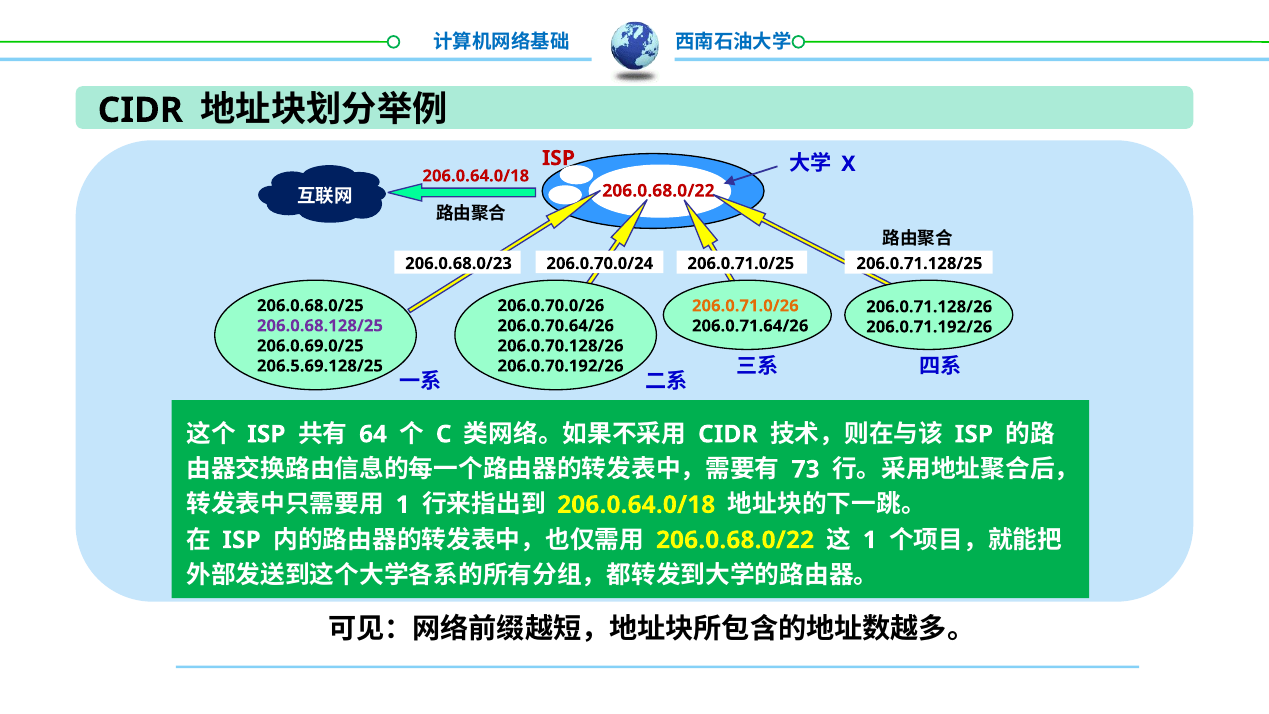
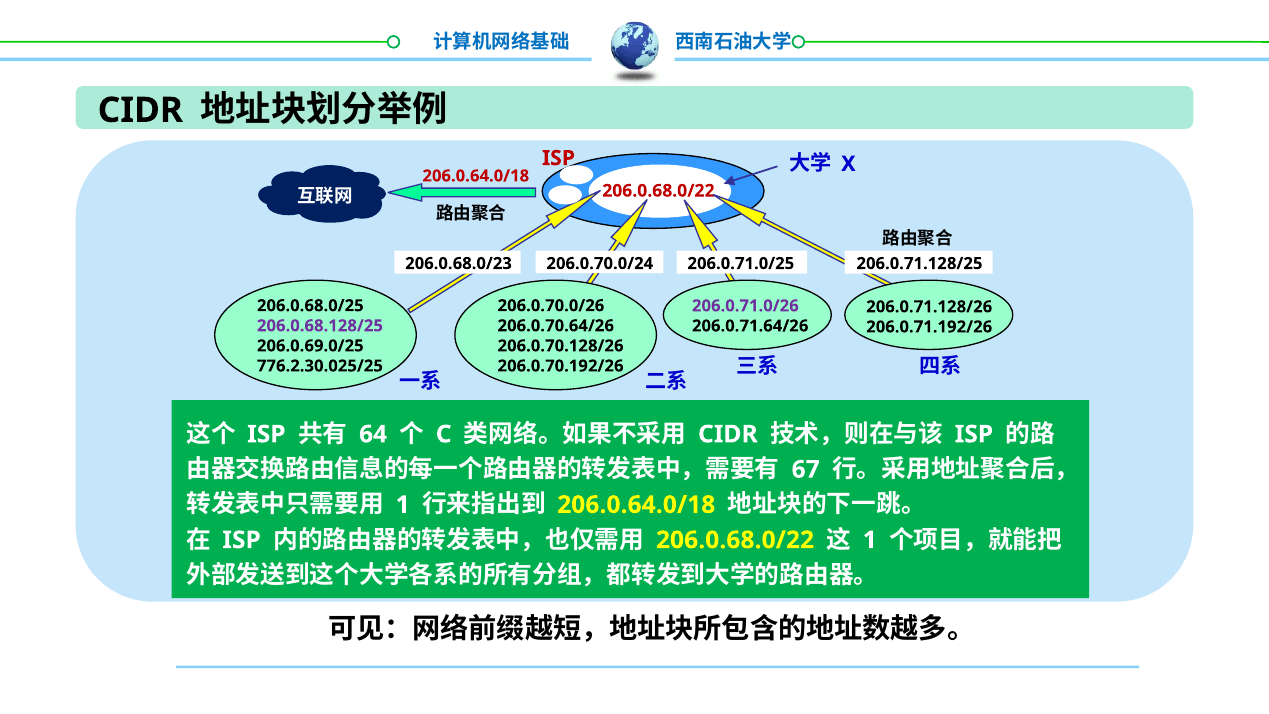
206.0.71.0/26 colour: orange -> purple (745, 306)
206.5.69.128/25: 206.5.69.128/25 -> 776.2.30.025/25 (320, 366)
73: 73 -> 67 (806, 469)
